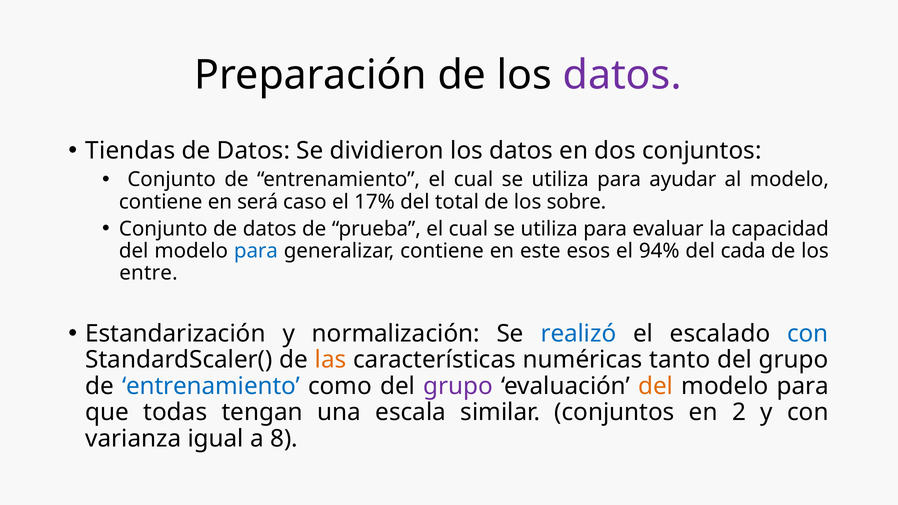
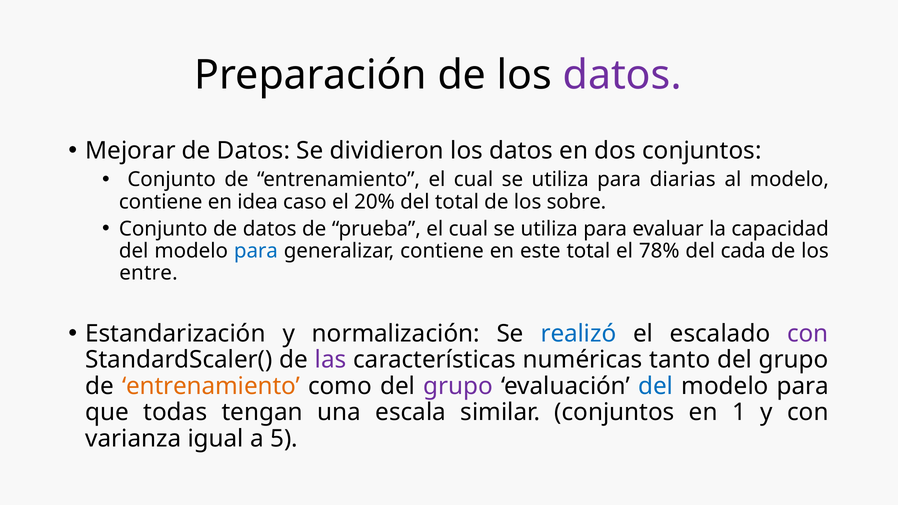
Tiendas: Tiendas -> Mejorar (130, 151)
ayudar: ayudar -> diarias (683, 180)
será: será -> idea (258, 202)
17%: 17% -> 20% (375, 202)
este esos: esos -> total (588, 251)
94%: 94% -> 78% (659, 251)
con colour: blue -> purple (808, 334)
las colour: orange -> purple (331, 360)
entrenamiento colour: blue -> orange (211, 386)
del colour: orange -> blue (656, 386)
2: 2 -> 1 (739, 412)
8: 8 -> 5 (284, 439)
